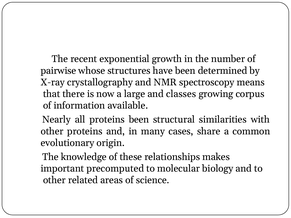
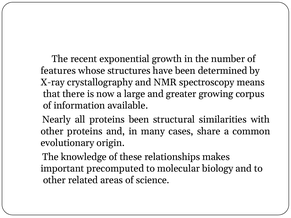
pairwise: pairwise -> features (58, 71)
classes: classes -> greater (181, 94)
